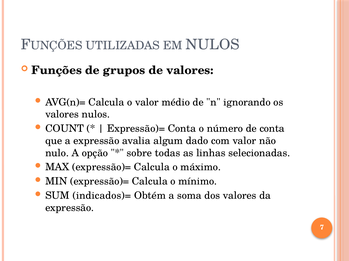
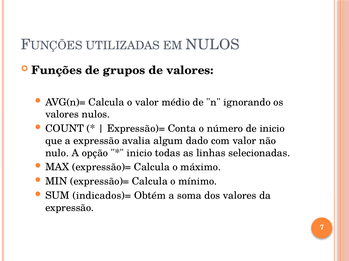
de conta: conta -> inicio (272, 129)
sobre: sobre -> inicio (139, 153)
